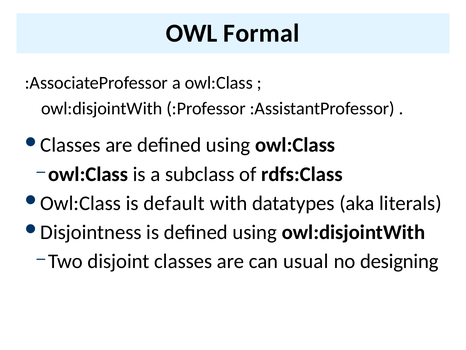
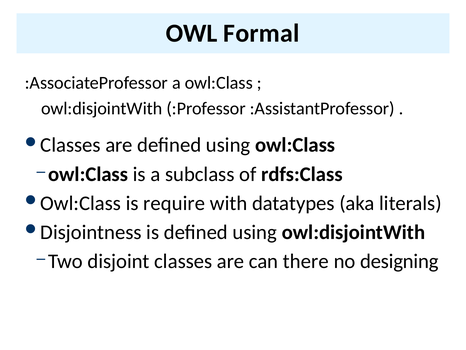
default: default -> require (174, 203)
usual: usual -> there (306, 261)
